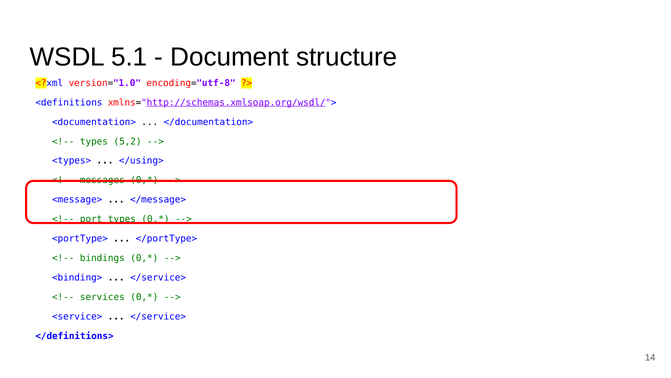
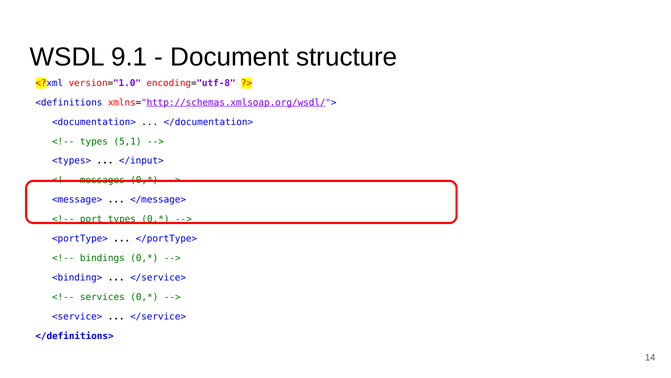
5.1: 5.1 -> 9.1 (129, 57)
5,2: 5,2 -> 5,1 (128, 141)
</using>: </using> -> </input> (141, 161)
